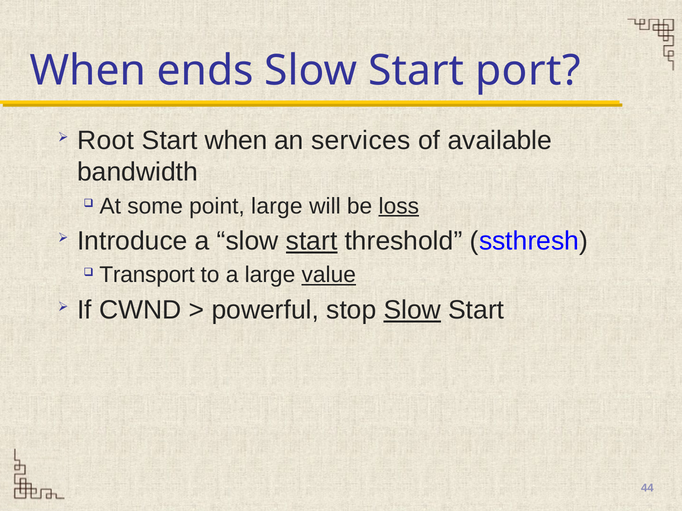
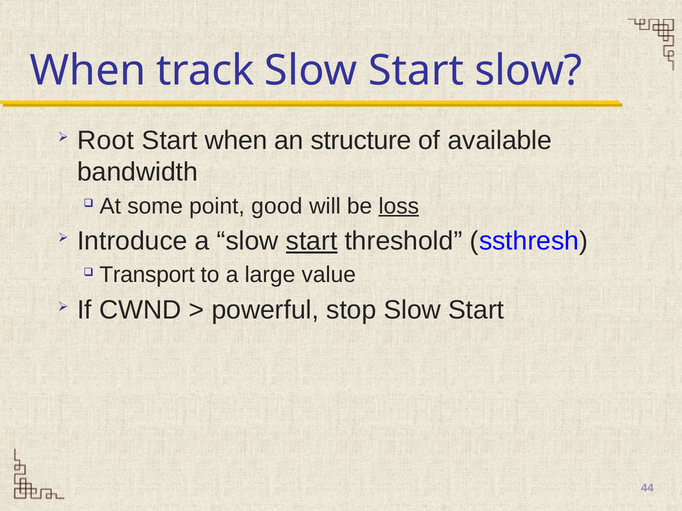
ends: ends -> track (205, 71)
Start port: port -> slow (528, 71)
services: services -> structure (361, 141)
point large: large -> good (277, 206)
value underline: present -> none (329, 275)
Slow underline: present -> none (412, 310)
